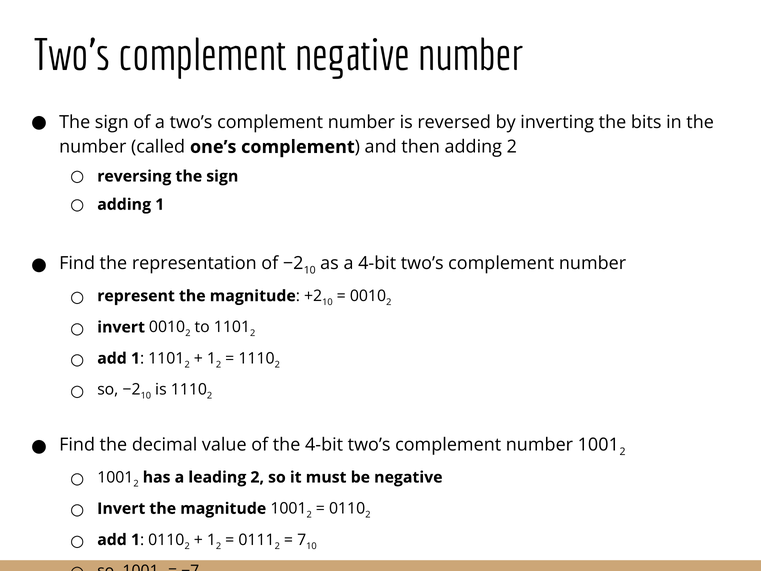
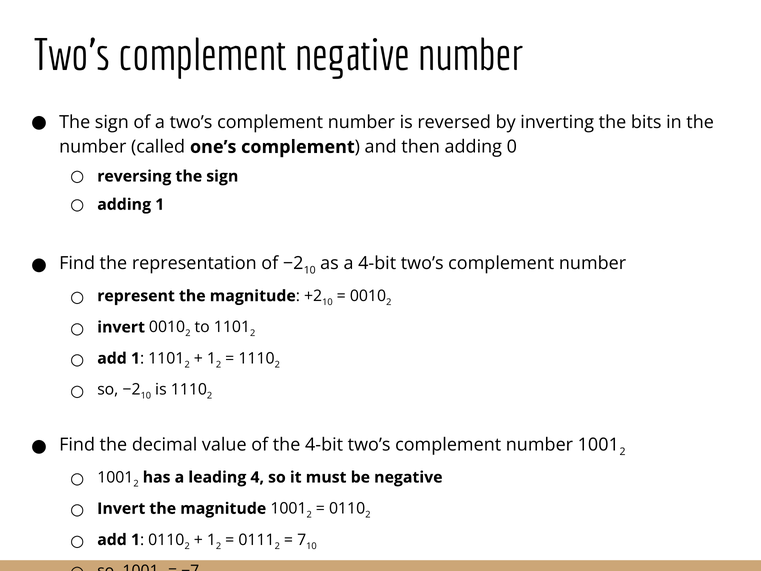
adding 2: 2 -> 0 (512, 147)
leading 2: 2 -> 4 (257, 477)
